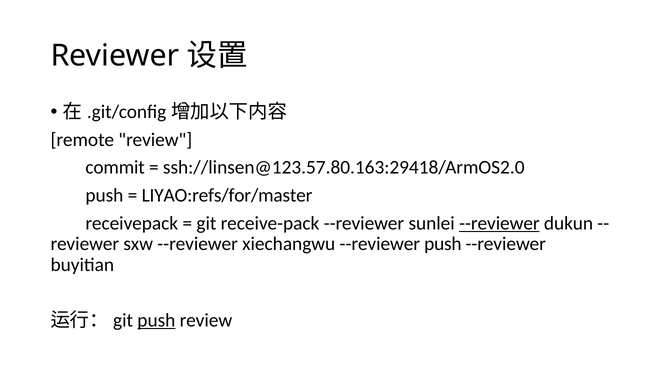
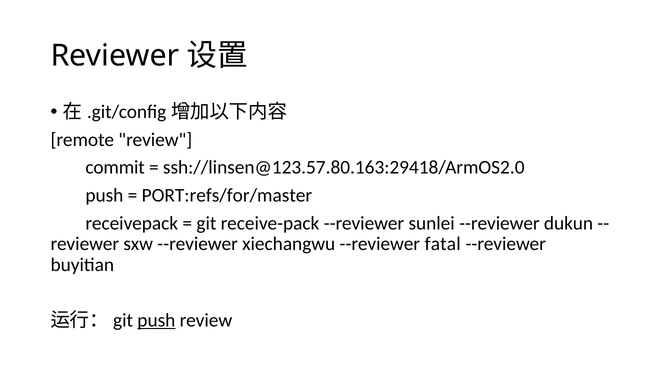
LIYAO:refs/for/master: LIYAO:refs/for/master -> PORT:refs/for/master (227, 195)
--reviewer underline: present -> none (499, 223)
--reviewer push: push -> fatal (443, 244)
